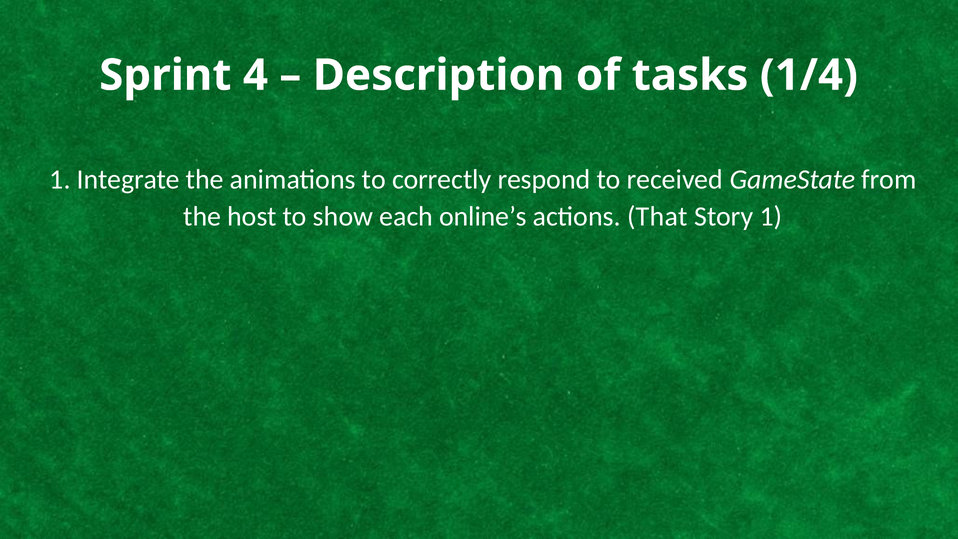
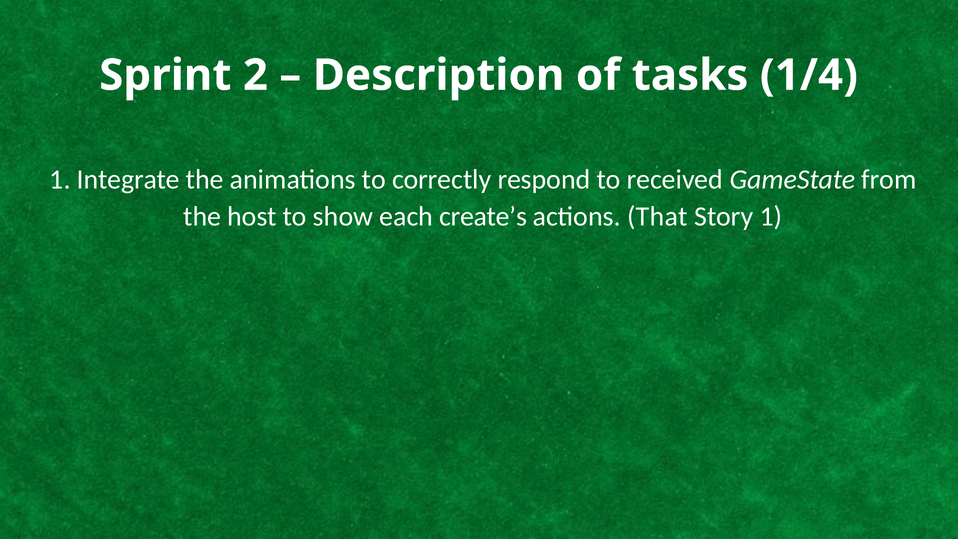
4: 4 -> 2 (255, 75)
online’s: online’s -> create’s (483, 216)
